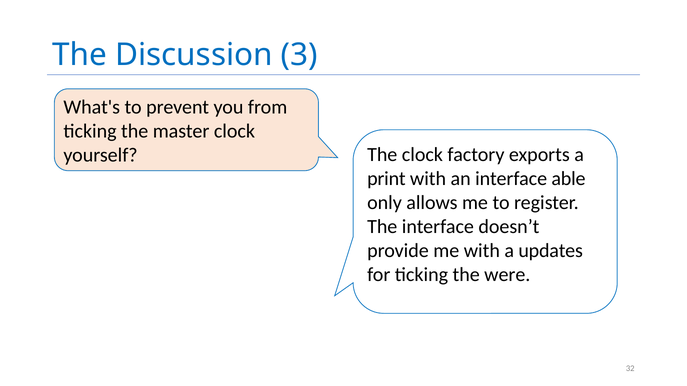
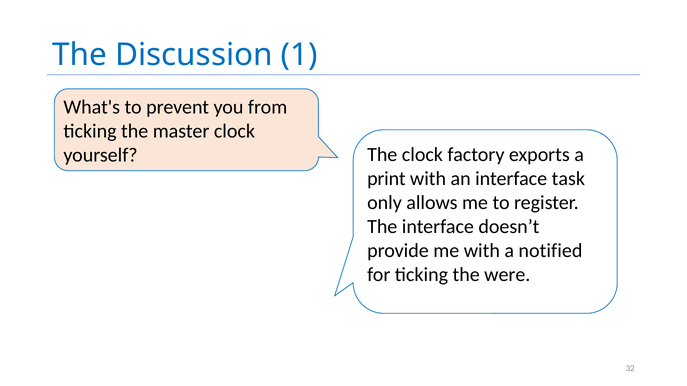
3: 3 -> 1 (299, 55)
able: able -> task (568, 179)
updates: updates -> notified (550, 251)
